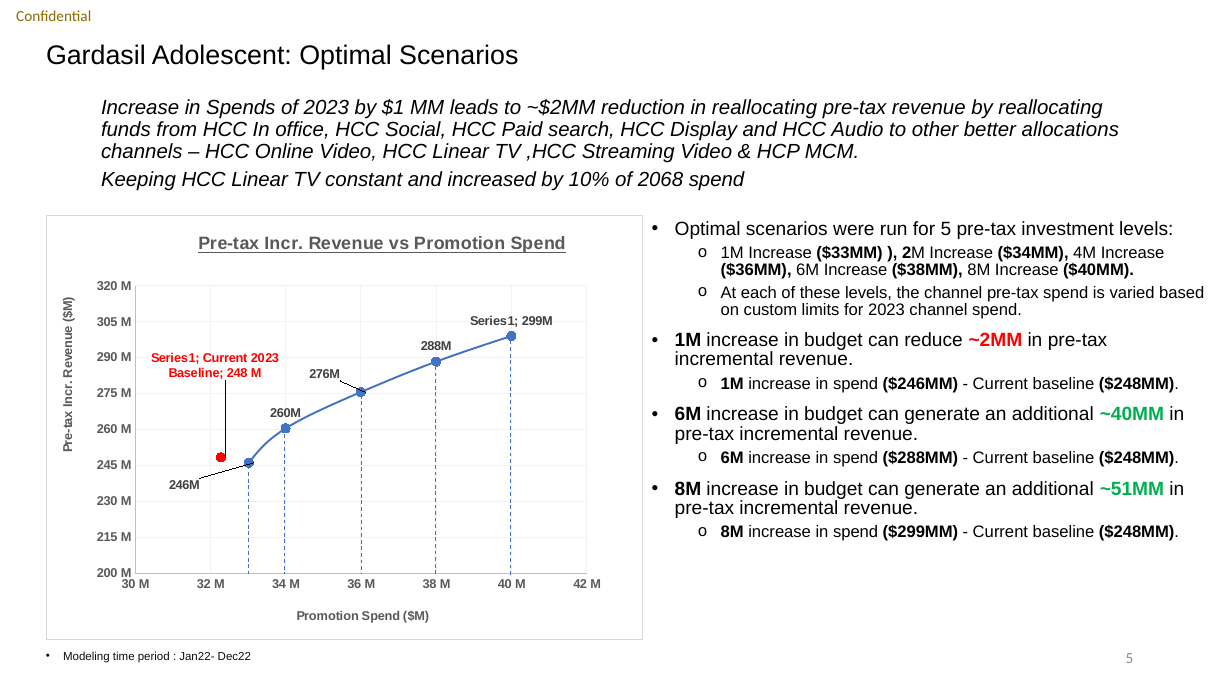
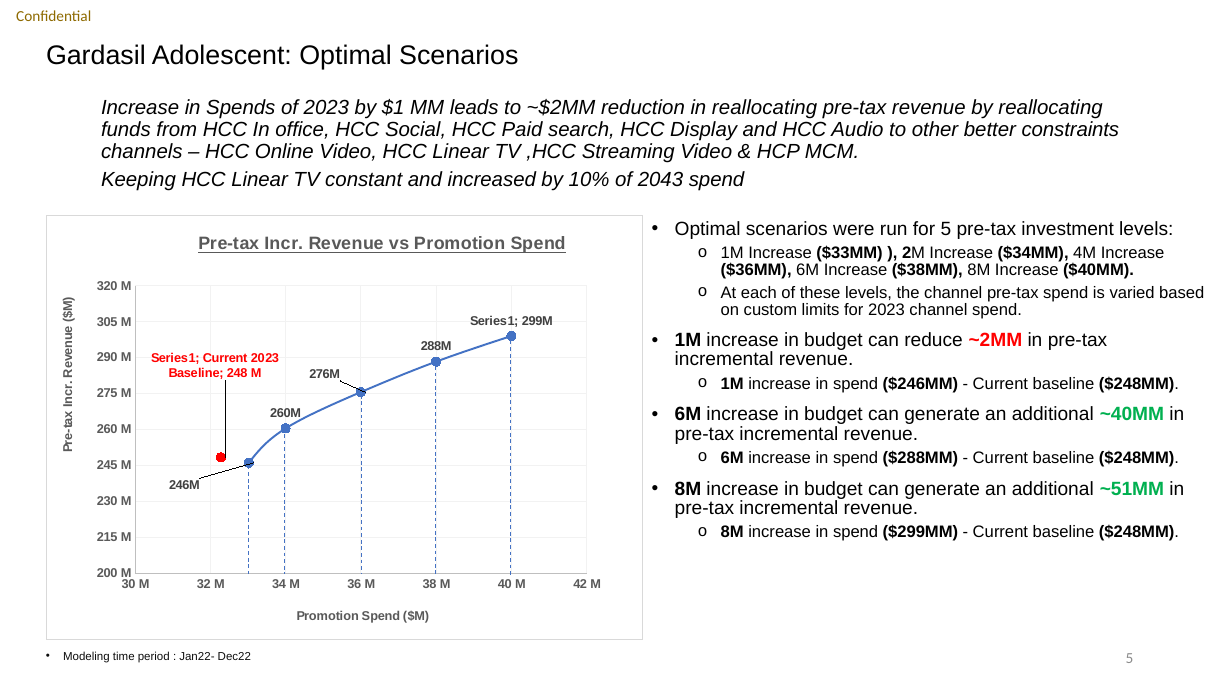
allocations: allocations -> constraints (1070, 129)
2068: 2068 -> 2043 (660, 180)
